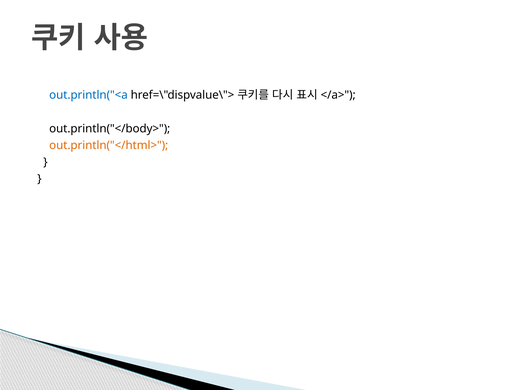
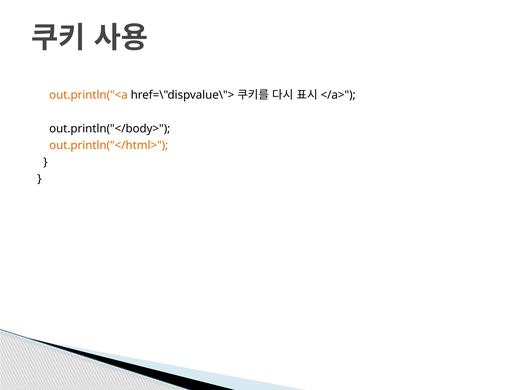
out.println("<a colour: blue -> orange (88, 95)
